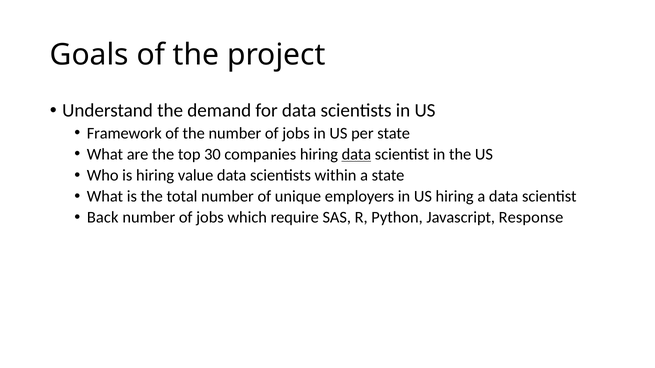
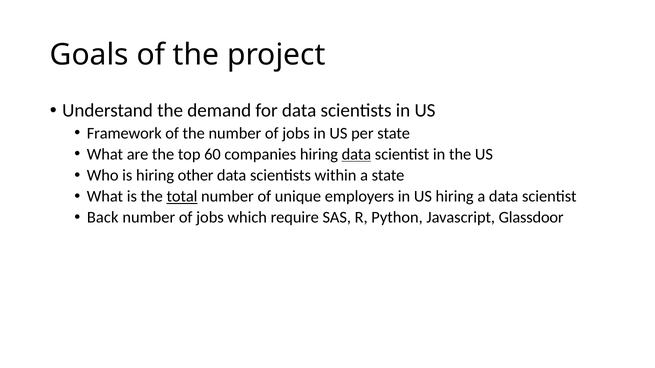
30: 30 -> 60 (212, 154)
value: value -> other (196, 175)
total underline: none -> present (182, 197)
Response: Response -> Glassdoor (531, 218)
